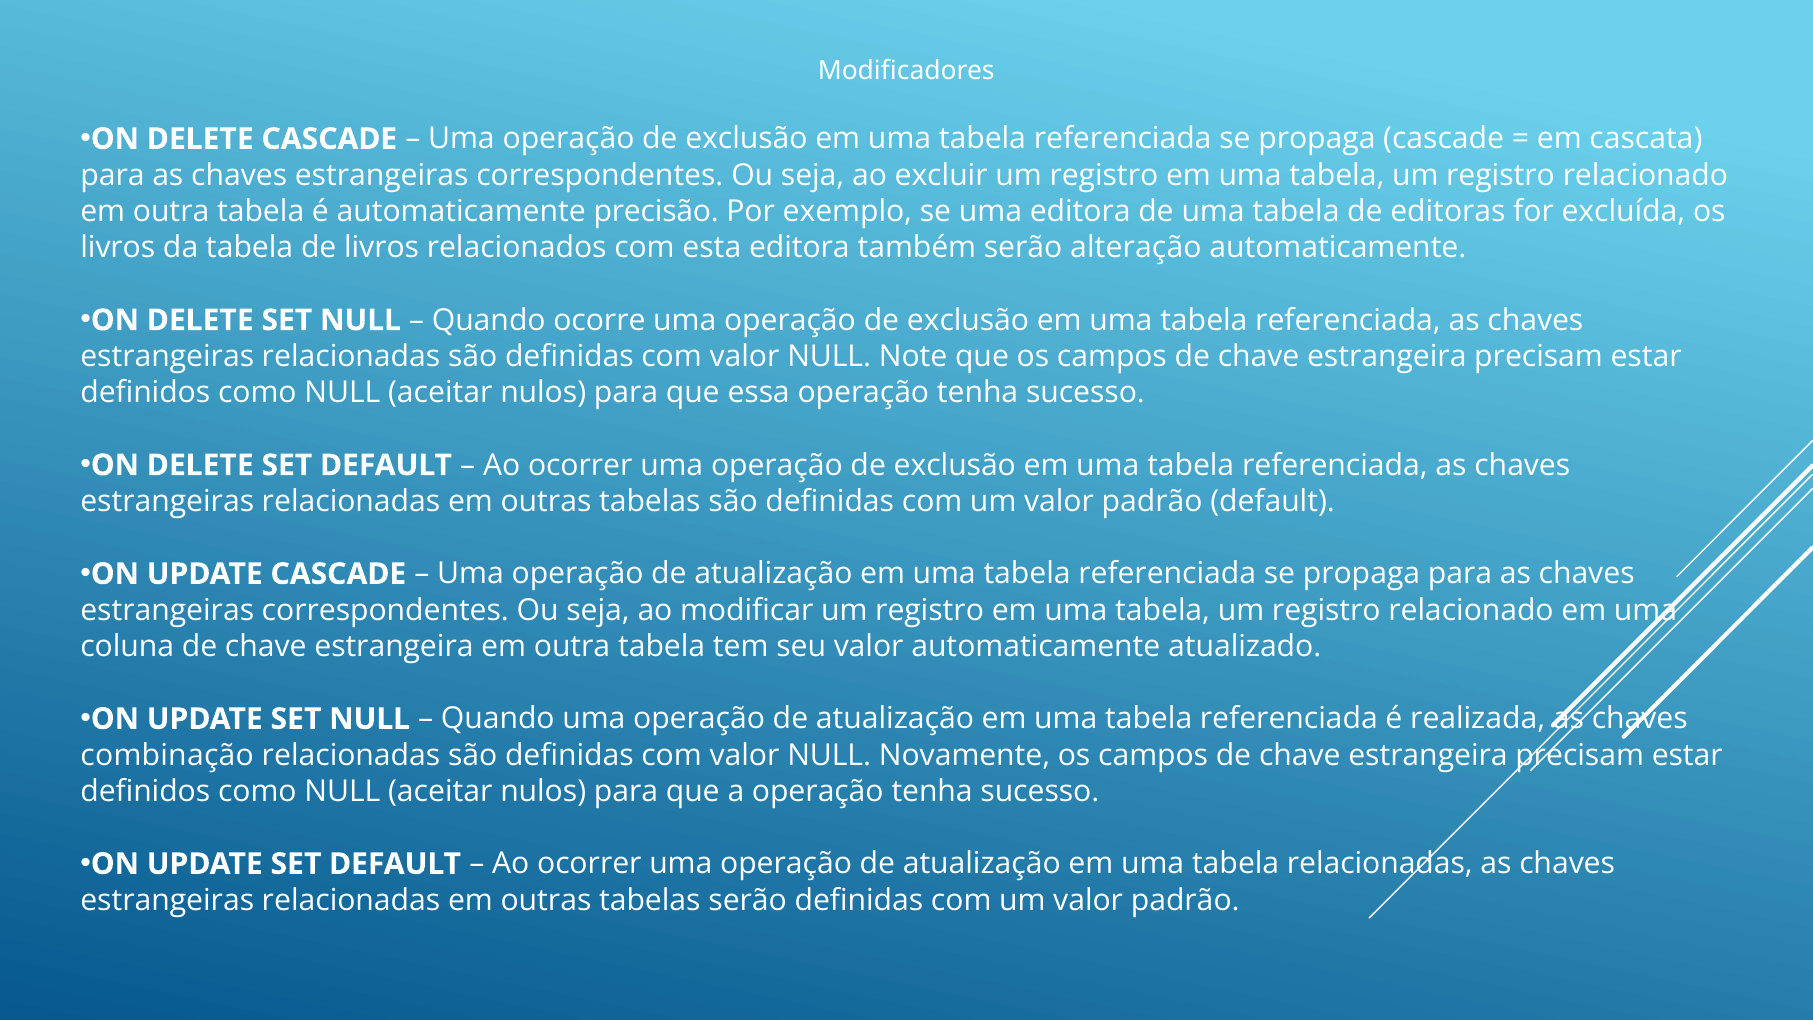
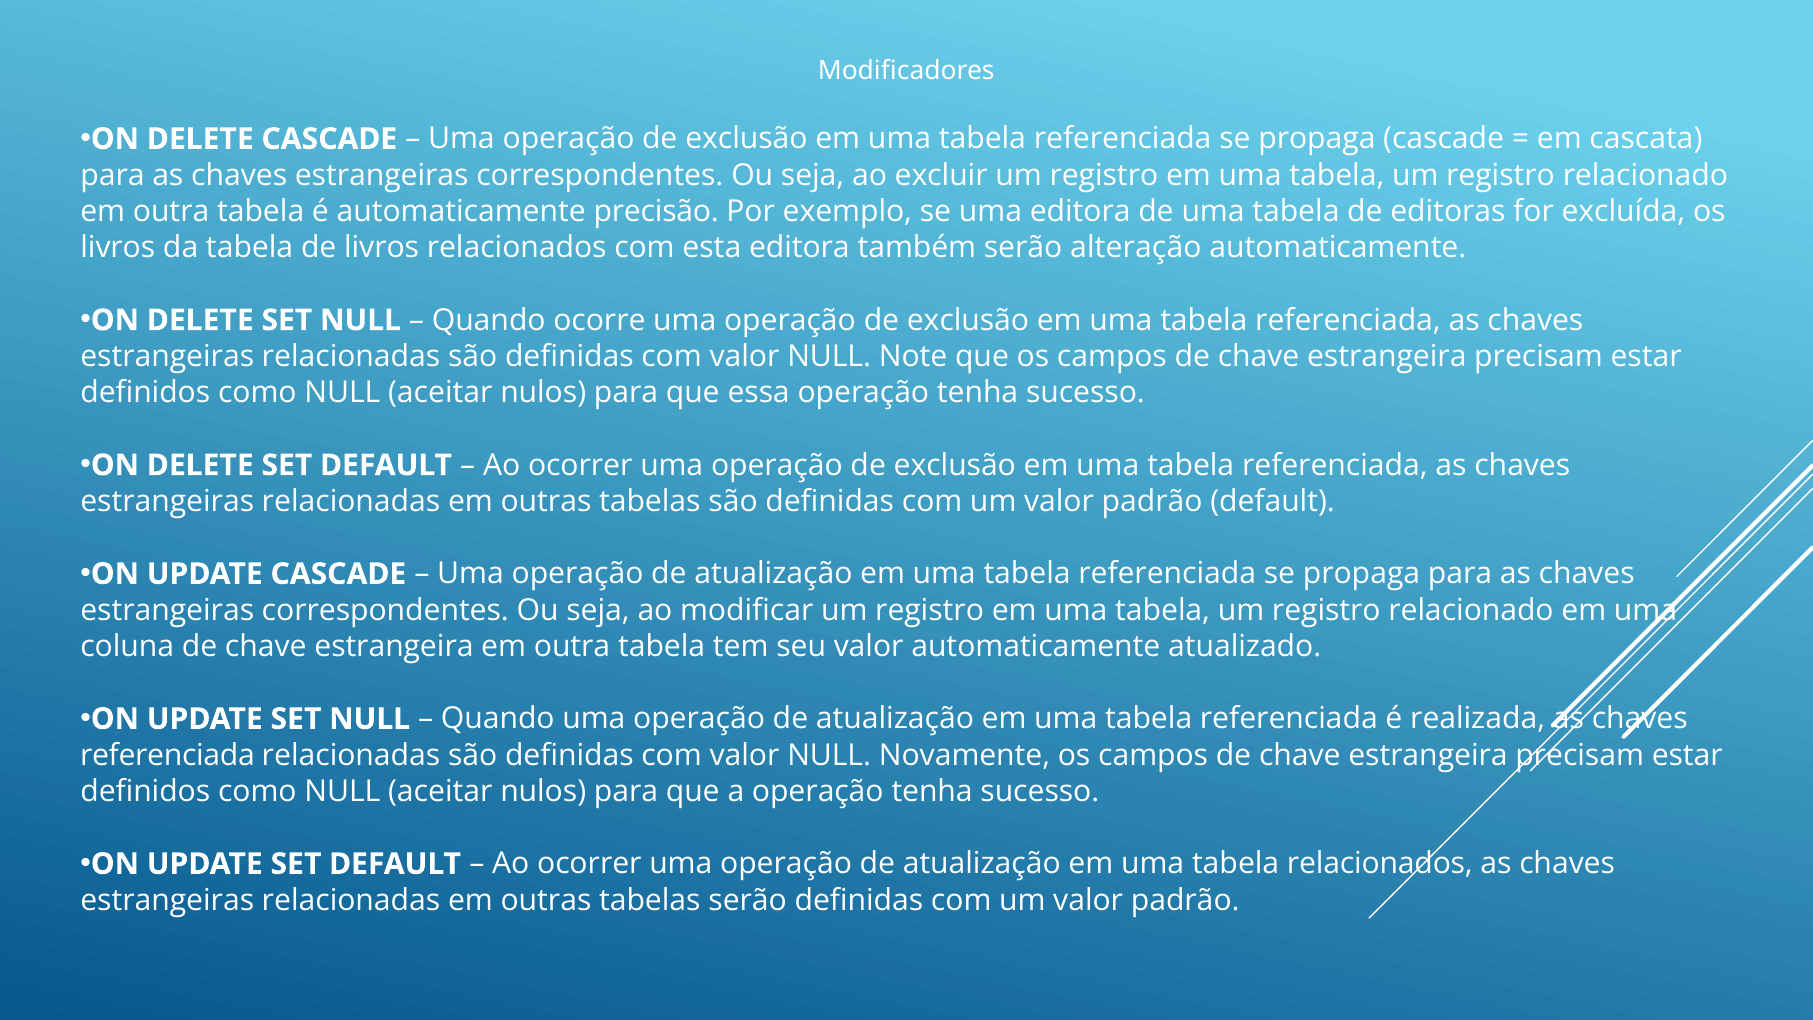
combinação: combinação -> referenciada (167, 755)
tabela relacionadas: relacionadas -> relacionados (1380, 864)
